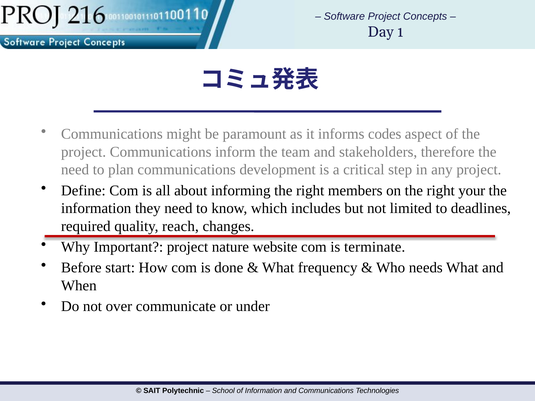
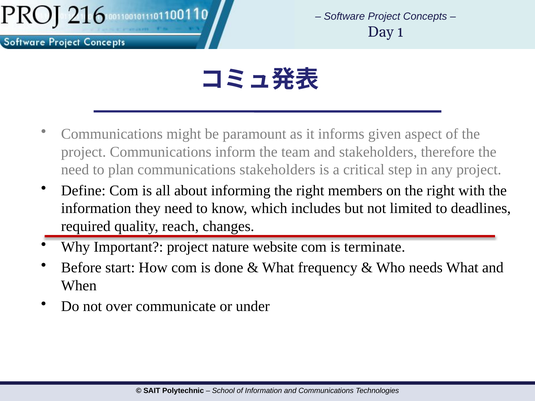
codes: codes -> given (385, 134)
communications development: development -> stakeholders (277, 170)
your: your -> with (472, 191)
